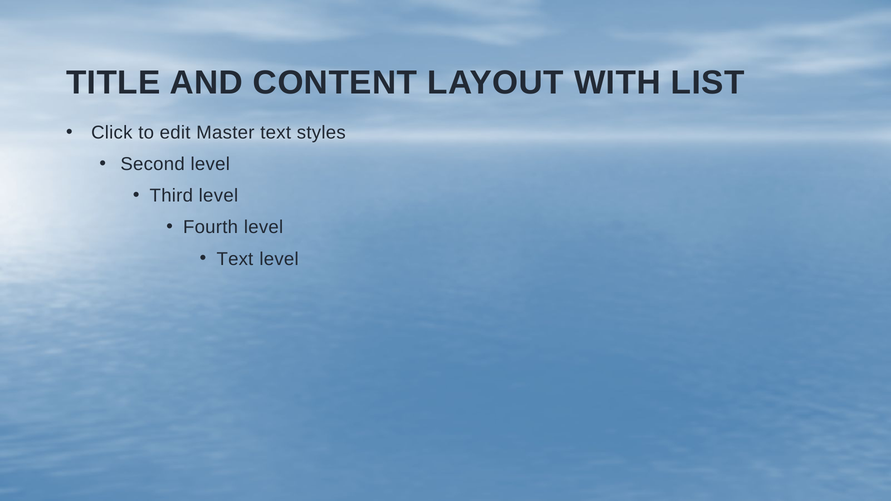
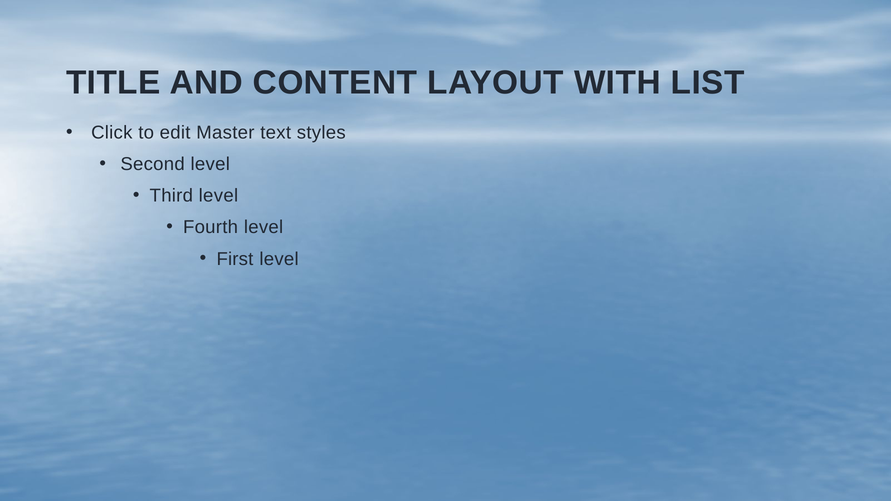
Text: Text -> First (235, 259)
